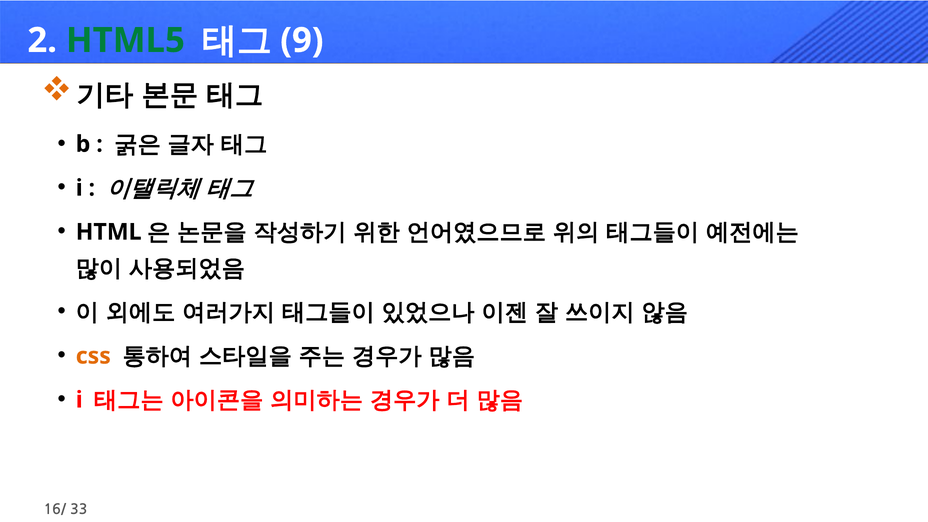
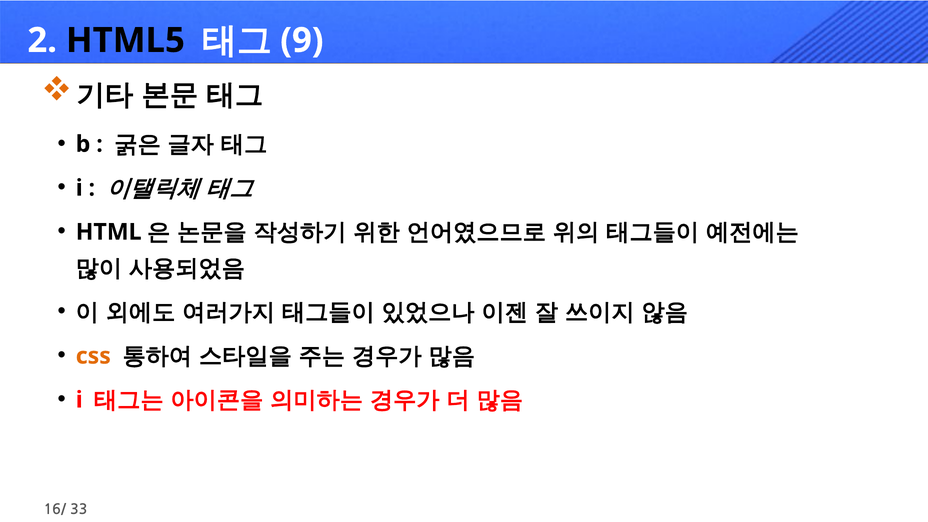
HTML5 colour: green -> black (125, 40)
